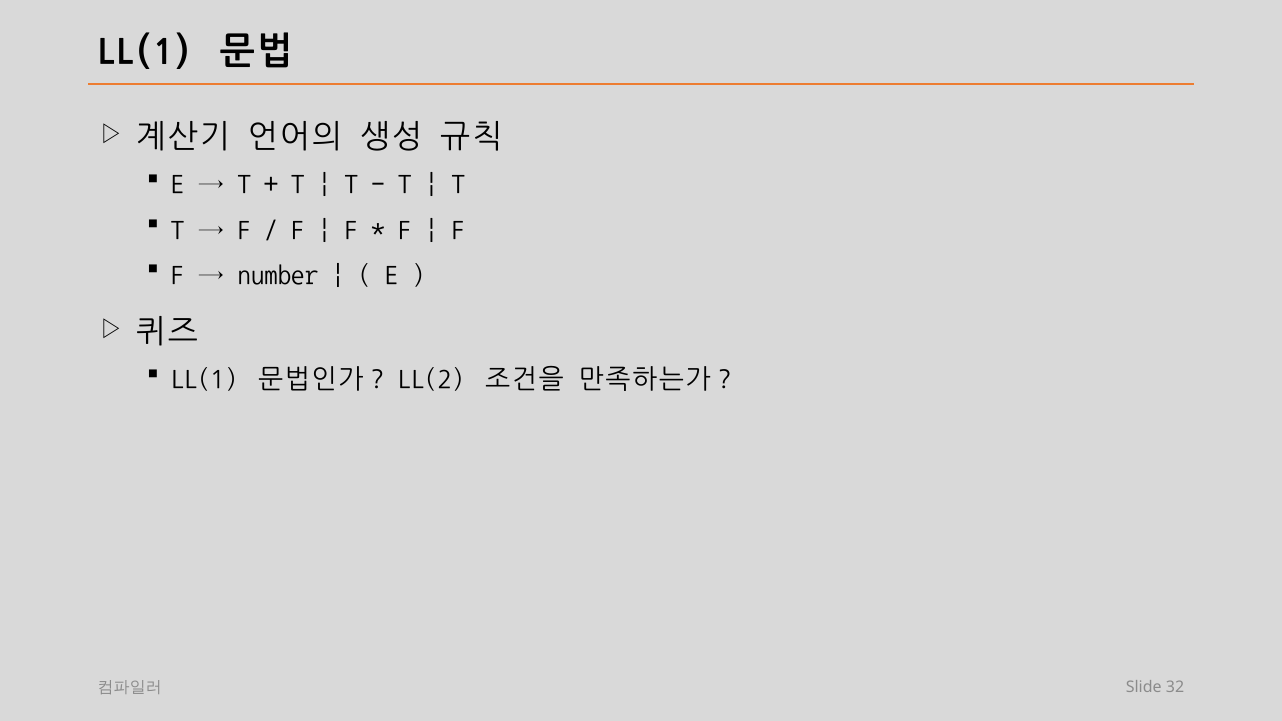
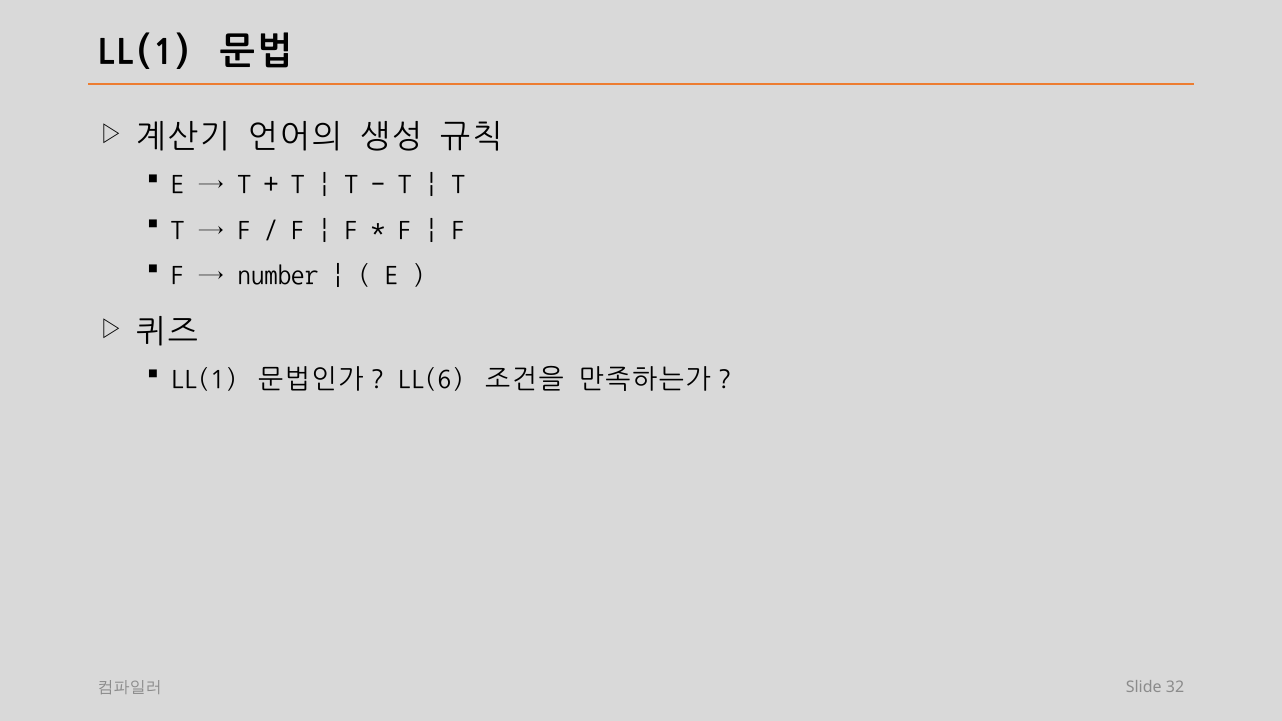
LL(2: LL(2 -> LL(6 (431, 379)
